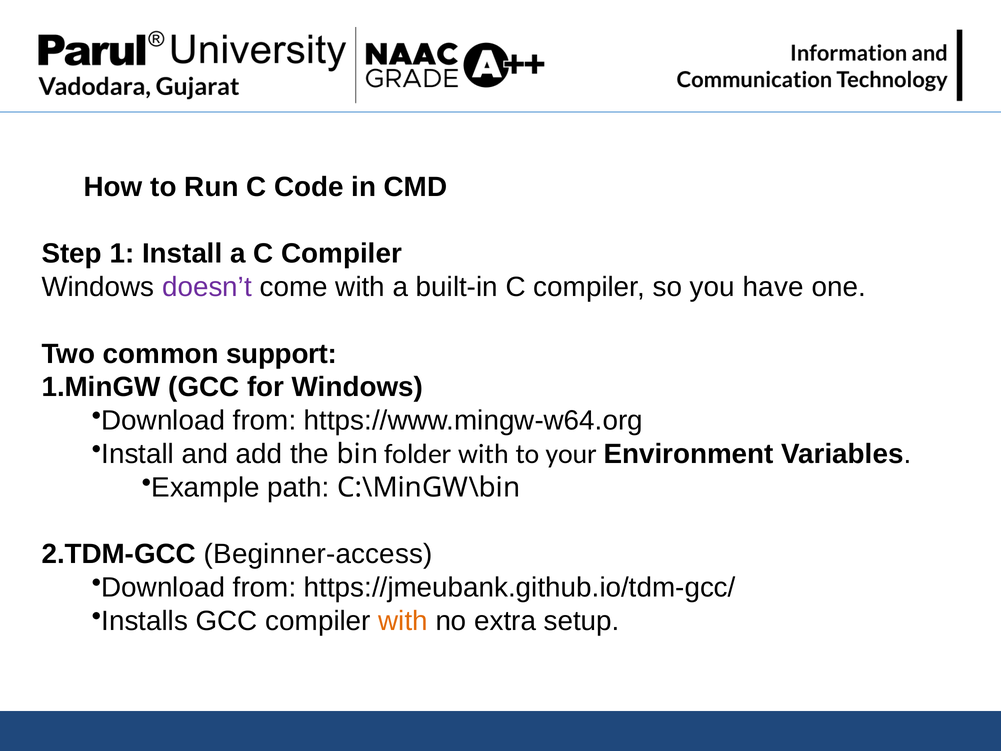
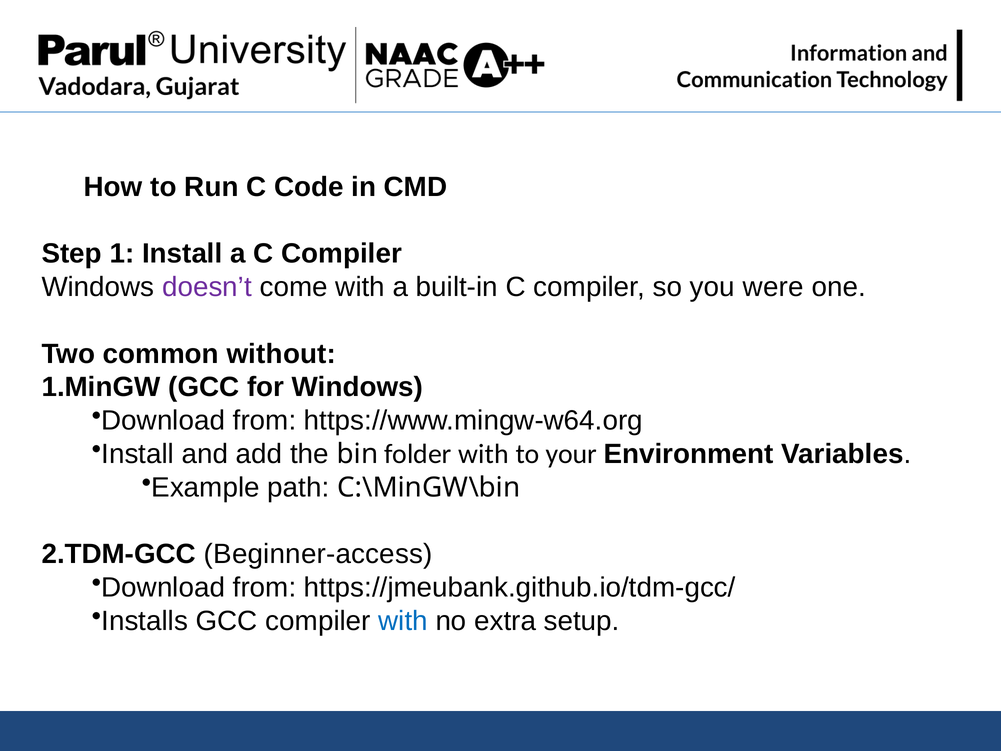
have: have -> were (773, 287)
support: support -> without (281, 354)
with colour: orange -> blue (403, 621)
